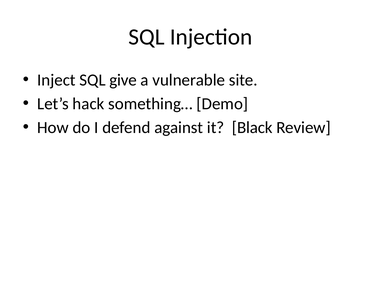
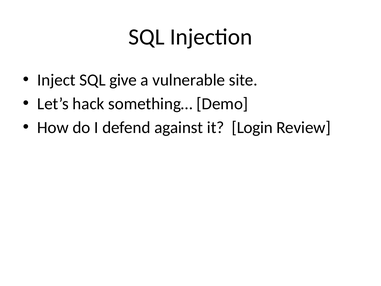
Black: Black -> Login (252, 127)
